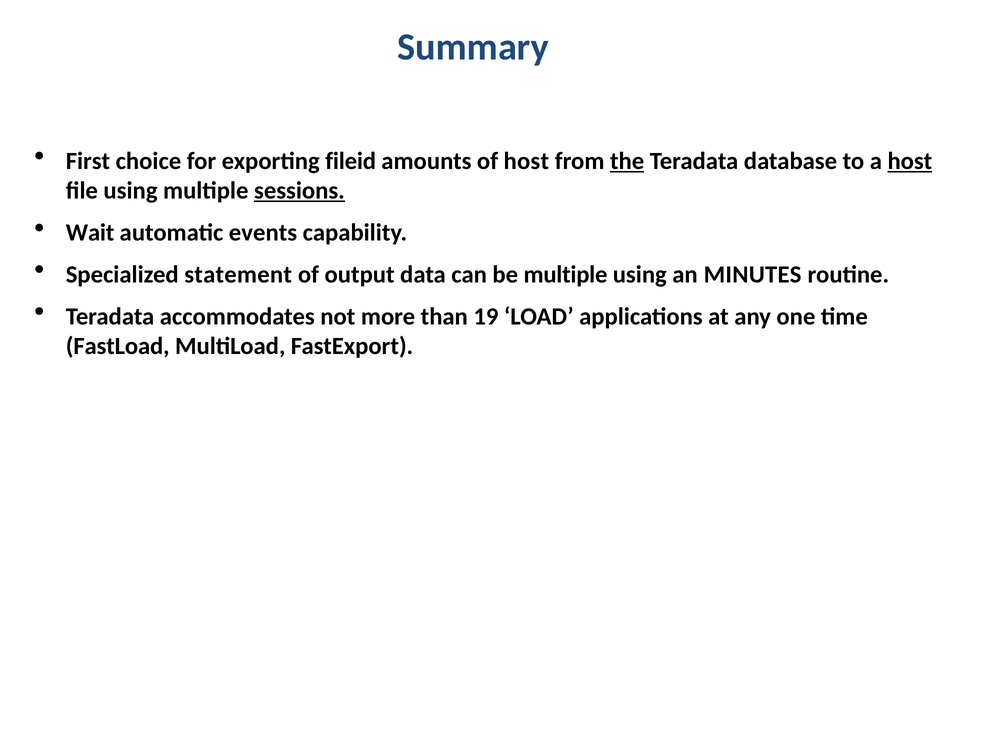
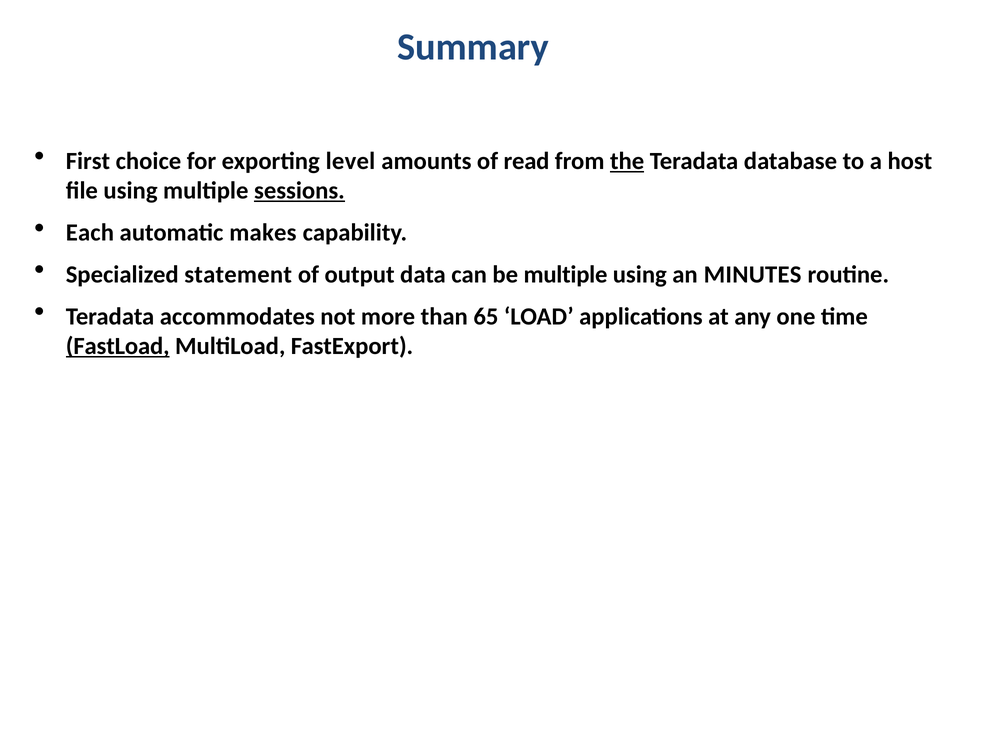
fileid: fileid -> level (350, 161)
of host: host -> read (527, 161)
host underline: present -> none (910, 161)
Wait: Wait -> Each (90, 233)
events: events -> makes (263, 233)
19: 19 -> 65 (486, 317)
FastLoad underline: none -> present (118, 346)
